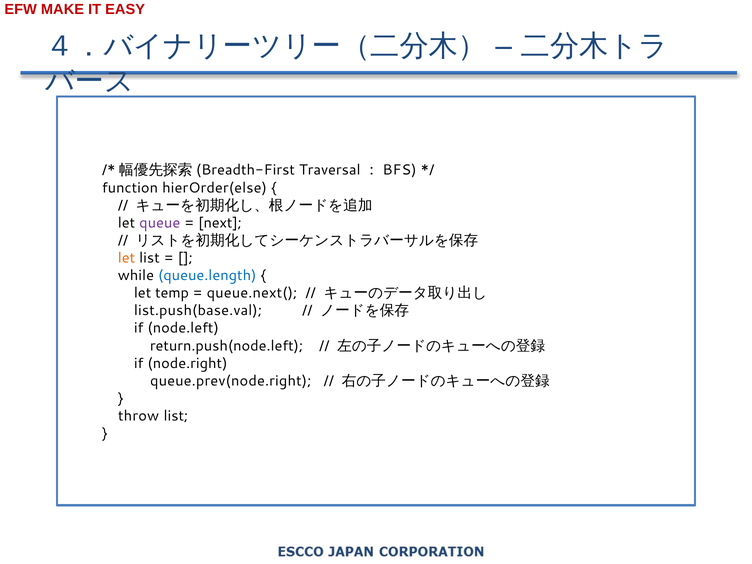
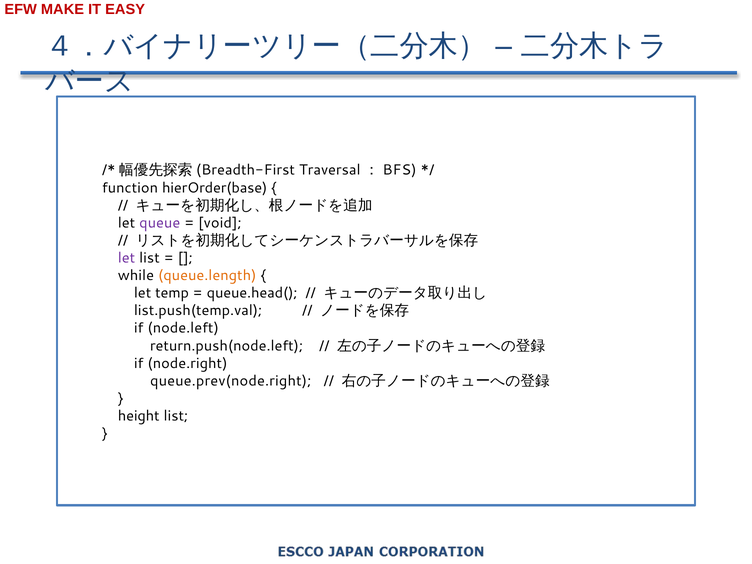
hierOrder(else: hierOrder(else -> hierOrder(base (215, 188)
next: next -> void (220, 223)
let colour: orange -> purple (127, 258)
queue.length colour: blue -> orange (207, 275)
queue.next(: queue.next( -> queue.head( (252, 293)
list.push(base.val: list.push(base.val -> list.push(temp.val (198, 311)
throw: throw -> height (139, 416)
